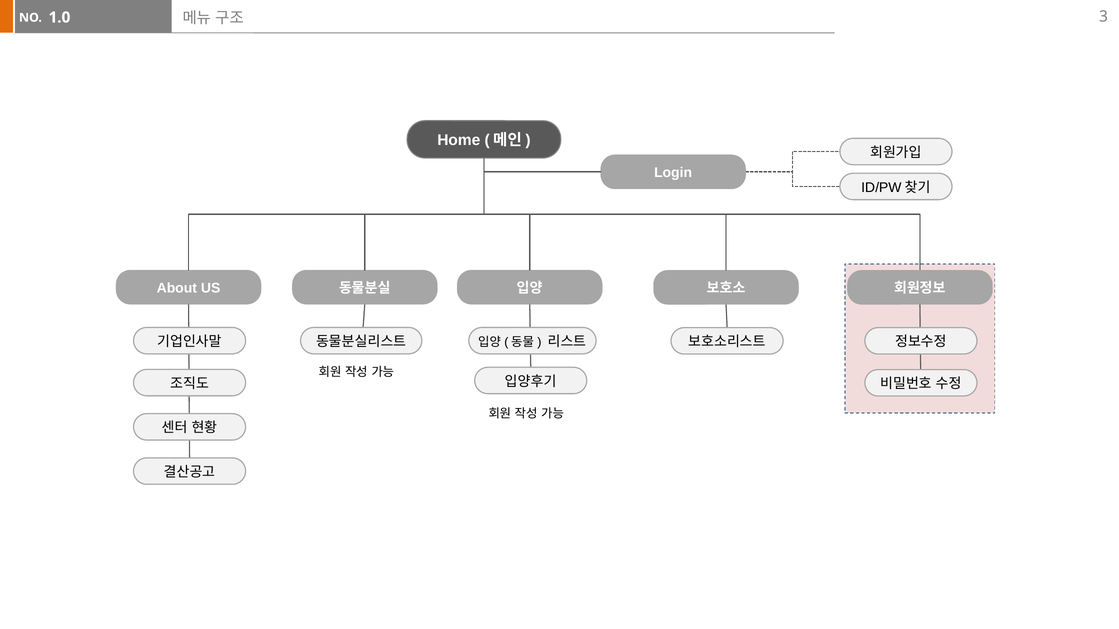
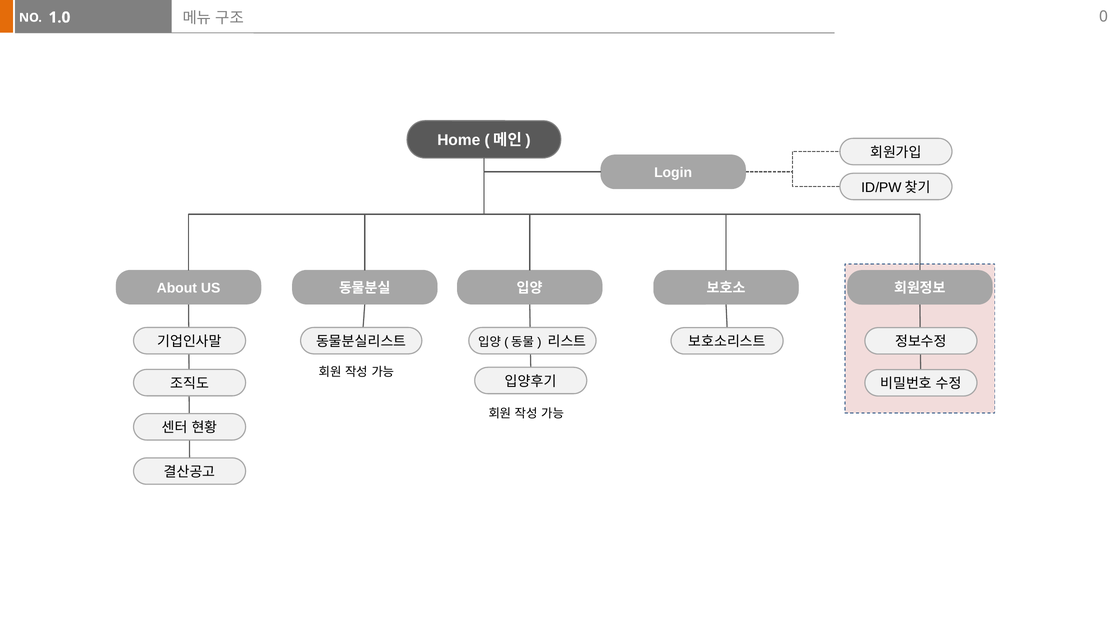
3: 3 -> 0 (1103, 17)
